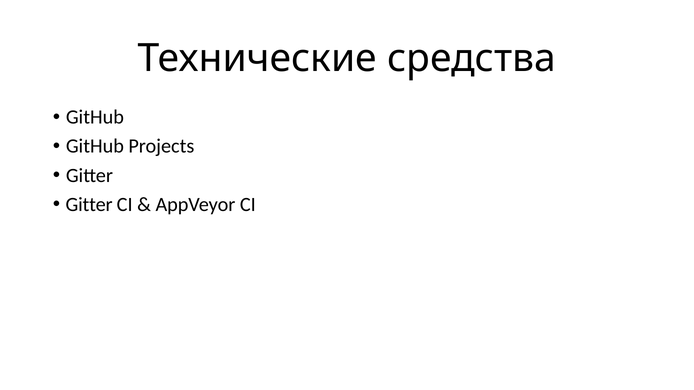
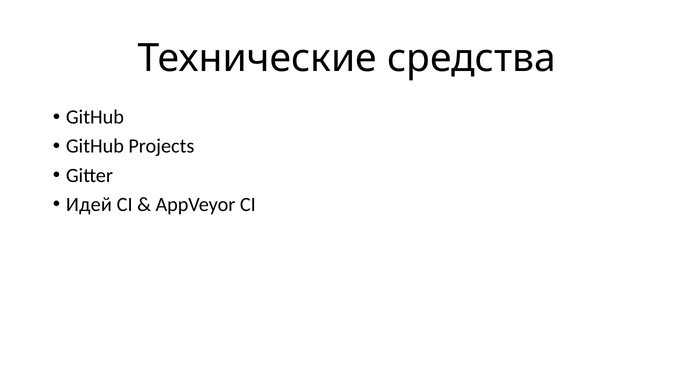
Gitter: Gitter -> Идей (89, 205)
